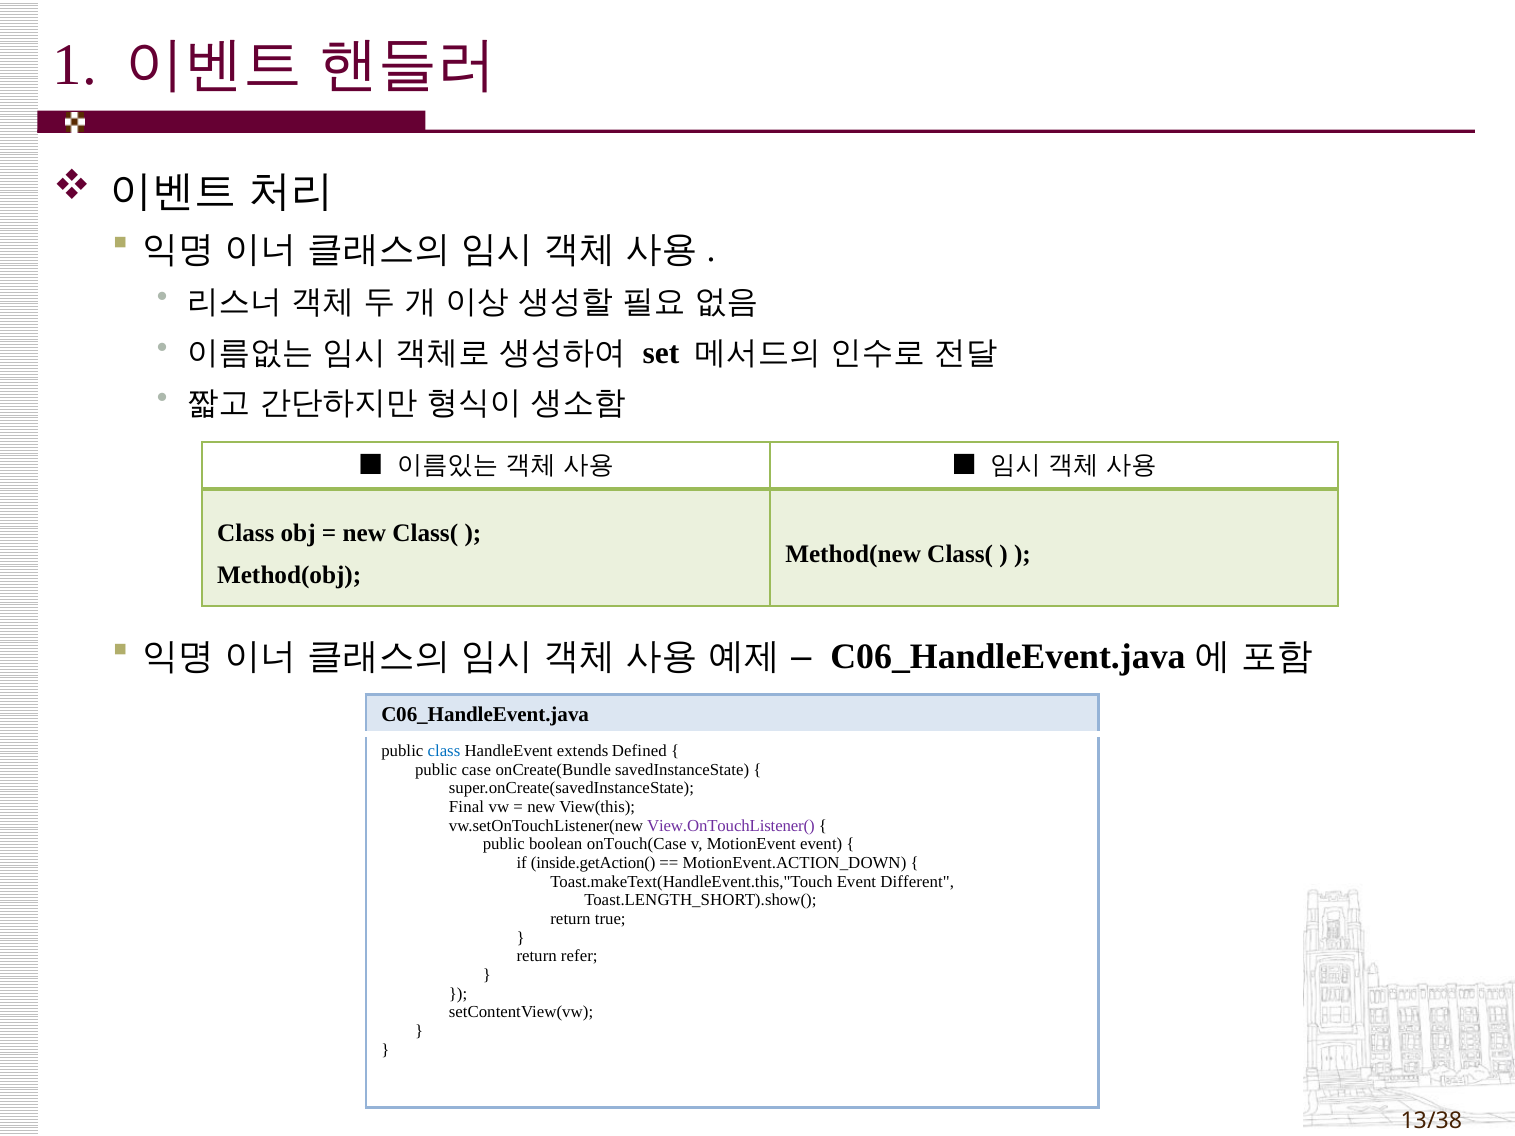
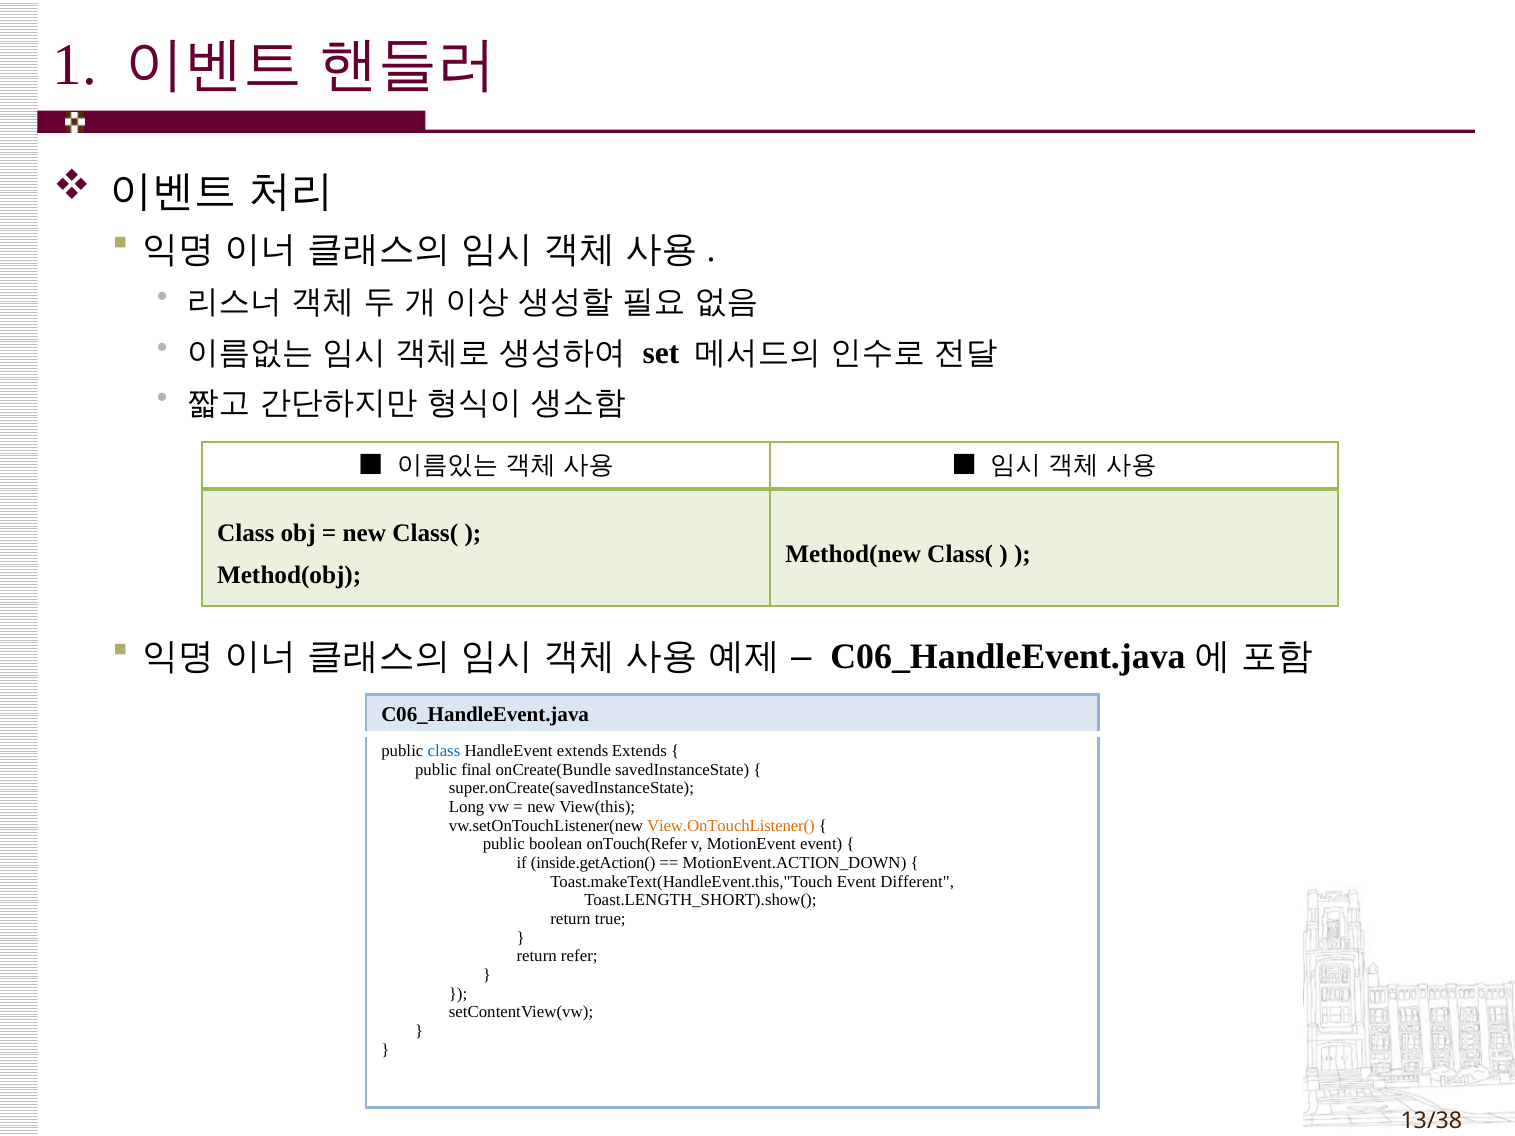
extends Defined: Defined -> Extends (639, 751)
case: case -> final (476, 770)
Final: Final -> Long (467, 807)
View.OnTouchListener( colour: purple -> orange (731, 826)
onTouch(Case: onTouch(Case -> onTouch(Refer (637, 844)
